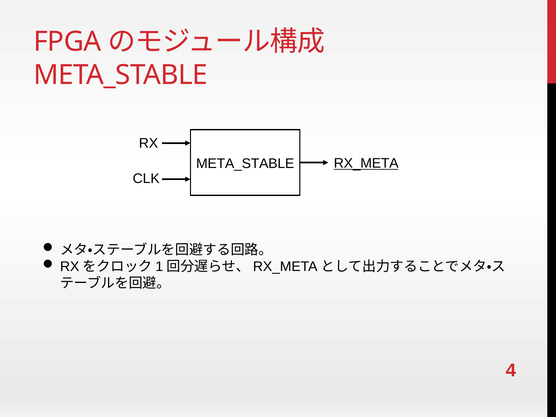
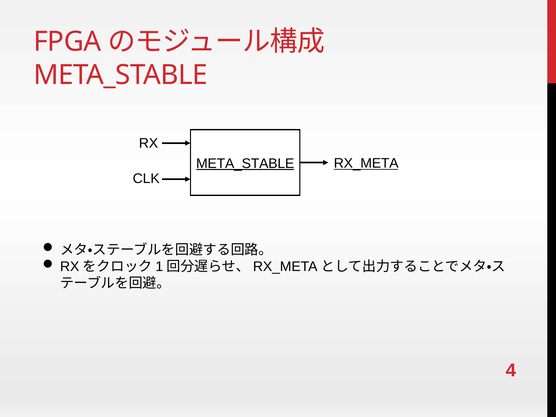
META_STABLE underline: none -> present (245, 163)
